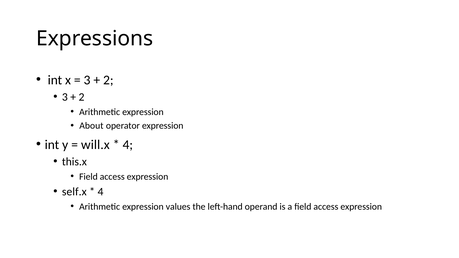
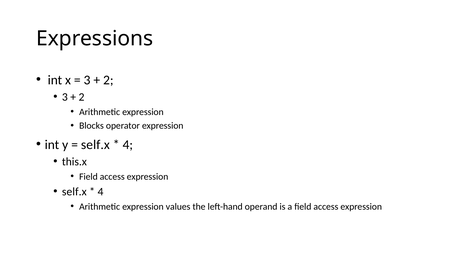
About: About -> Blocks (91, 126)
will.x: will.x -> self.x (95, 145)
